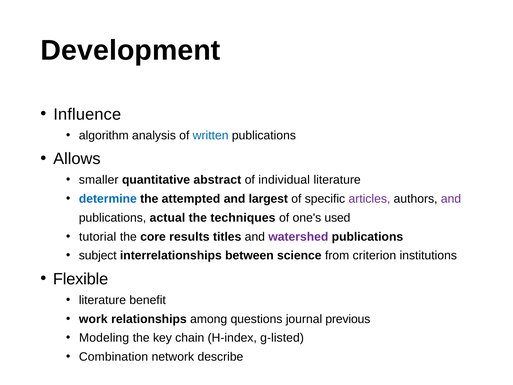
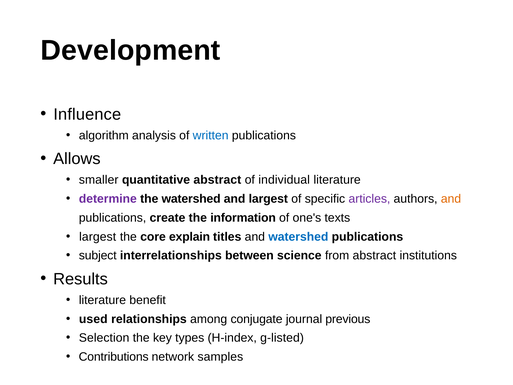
determine colour: blue -> purple (108, 199)
the attempted: attempted -> watershed (191, 199)
and colour: purple -> orange (451, 199)
actual: actual -> create (168, 218)
techniques: techniques -> information (243, 218)
used: used -> texts (337, 218)
tutorial: tutorial -> largest (98, 237)
results: results -> explain (190, 237)
watershed colour: purple -> blue (298, 237)
from criterion: criterion -> abstract (374, 255)
Flexible: Flexible -> Results (81, 279)
work: work -> used (93, 319)
questions: questions -> conjugate (257, 319)
Modeling: Modeling -> Selection (104, 338)
chain: chain -> types (190, 338)
Combination: Combination -> Contributions (114, 357)
describe: describe -> samples (220, 357)
